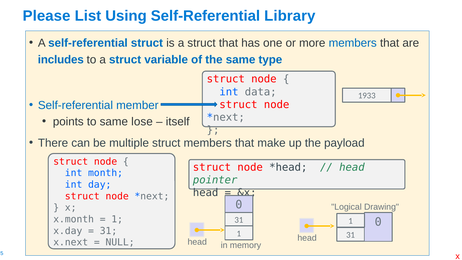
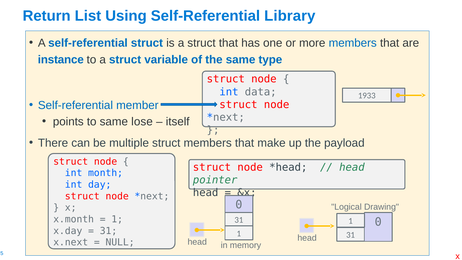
Please: Please -> Return (47, 16)
includes: includes -> instance (61, 60)
